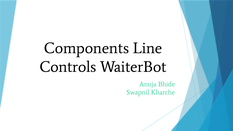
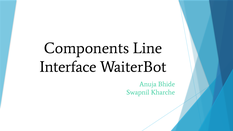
Controls: Controls -> Interface (68, 67)
